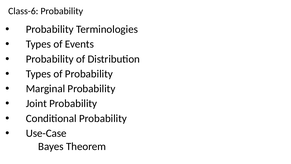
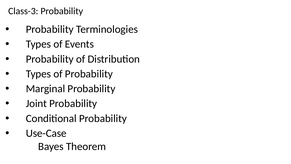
Class-6: Class-6 -> Class-3 (23, 11)
